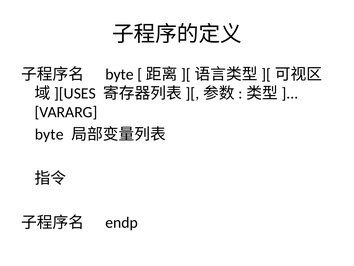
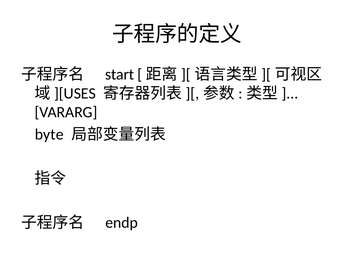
byte: byte -> start (120, 74)
